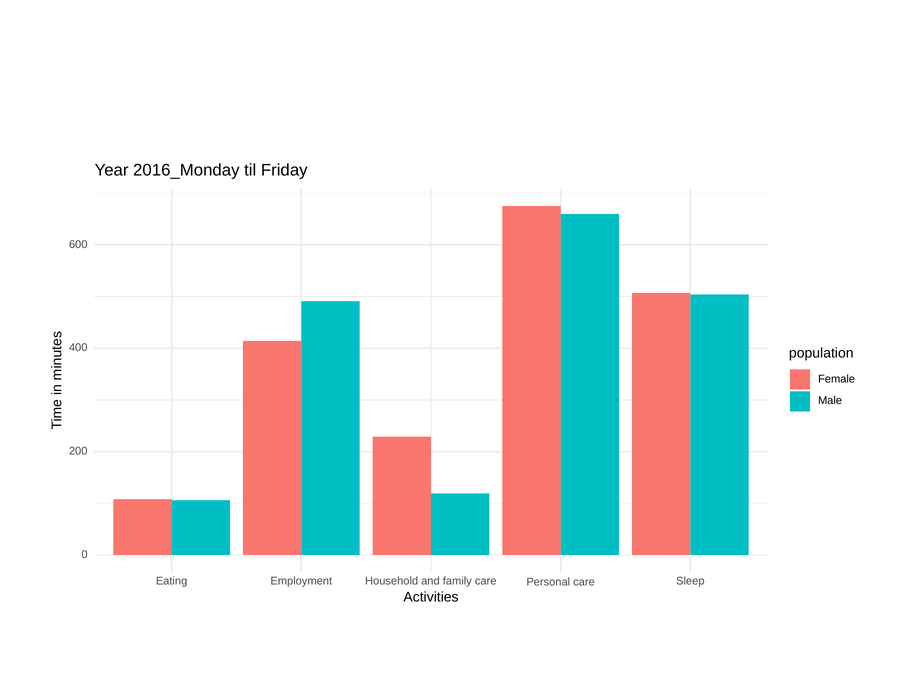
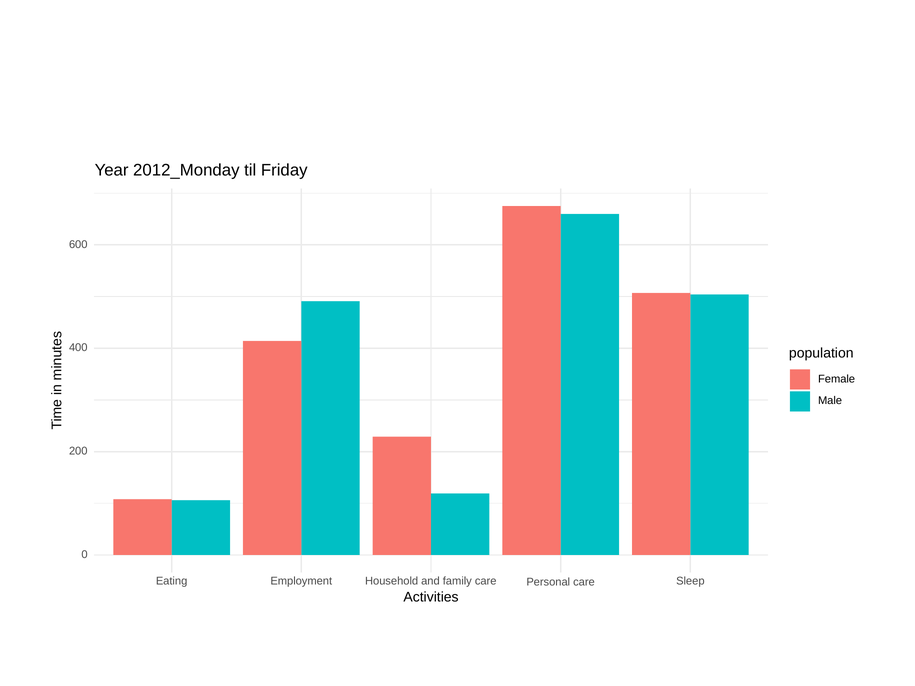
2016_Monday: 2016_Monday -> 2012_Monday (186, 170)
